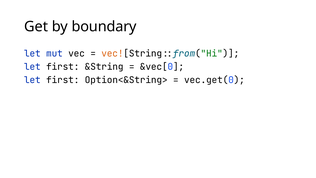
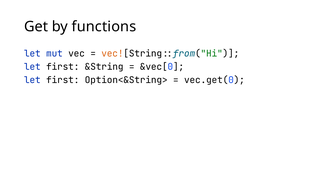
boundary: boundary -> functions (104, 27)
